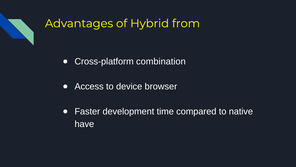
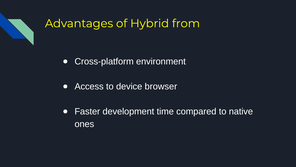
combination: combination -> environment (161, 61)
have: have -> ones (84, 124)
